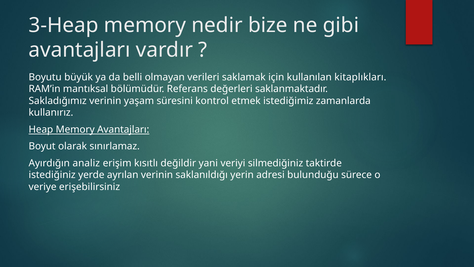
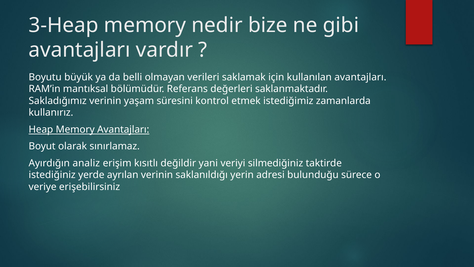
kullanılan kitaplıkları: kitaplıkları -> avantajları (360, 77)
